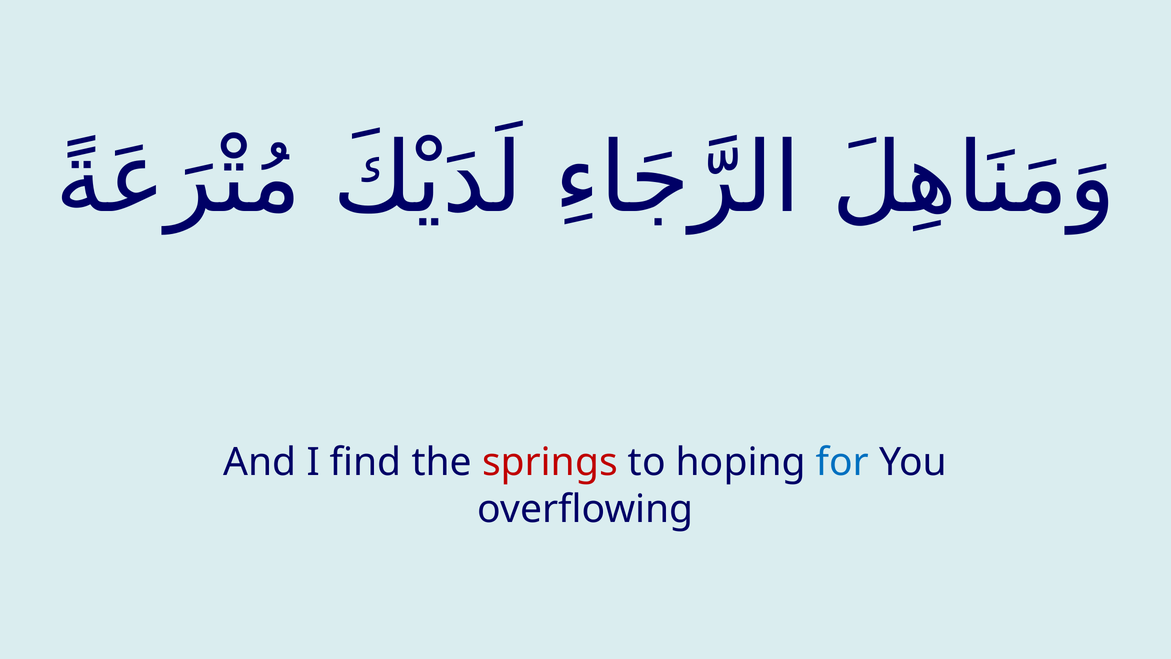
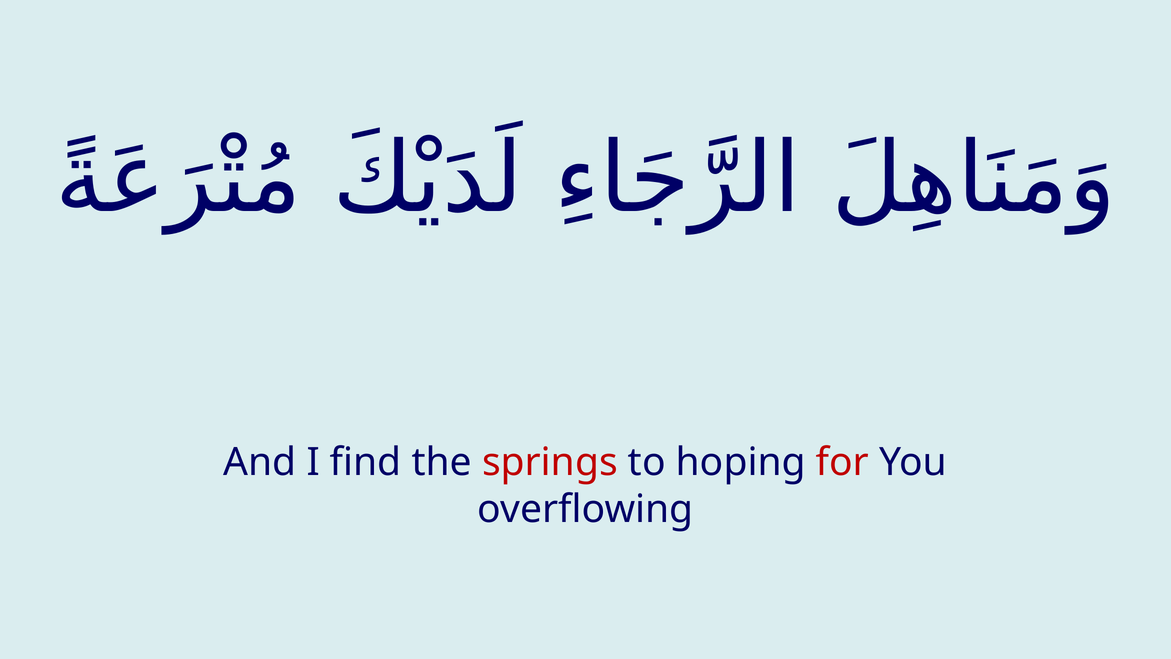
for colour: blue -> red (842, 462)
